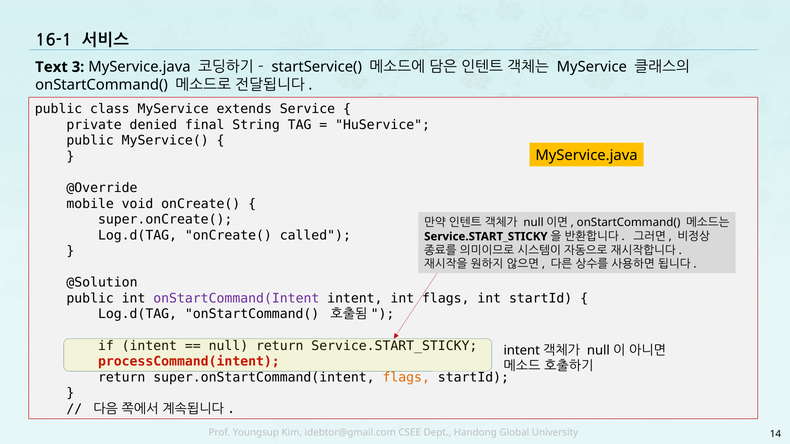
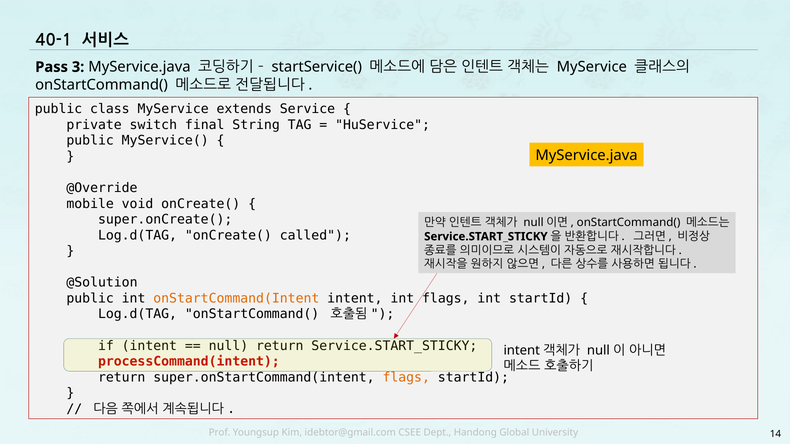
16-1: 16-1 -> 40-1 (54, 41)
Text: Text -> Pass (52, 67)
denied: denied -> switch (153, 125)
onStartCommand(Intent colour: purple -> orange (236, 299)
